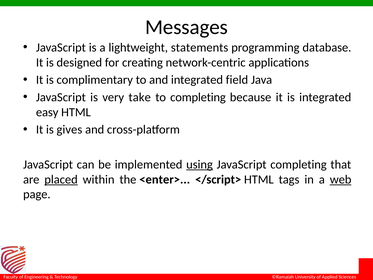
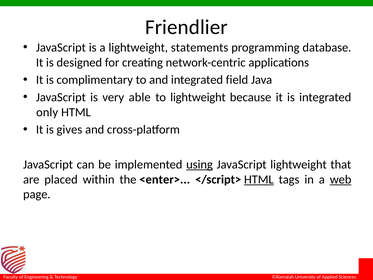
Messages: Messages -> Friendlier (186, 27)
take: take -> able (140, 97)
to completing: completing -> lightweight (198, 97)
easy: easy -> only (47, 112)
JavaScript completing: completing -> lightweight (299, 164)
placed underline: present -> none (61, 179)
HTML underline: none -> present (259, 179)
